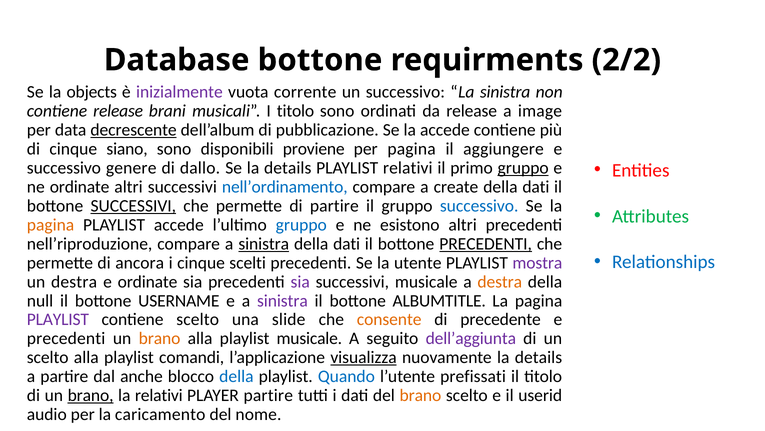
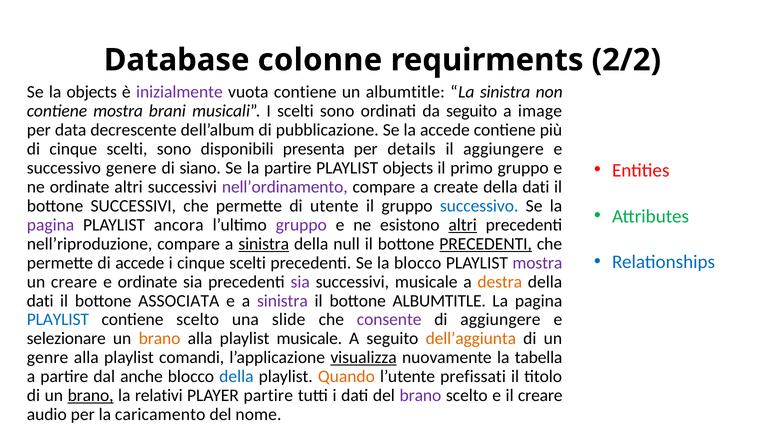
Database bottone: bottone -> colonne (320, 60)
vuota corrente: corrente -> contiene (305, 92)
un successivo: successivo -> albumtitle (405, 92)
contiene release: release -> mostra (118, 111)
I titolo: titolo -> scelti (295, 111)
da release: release -> seguito (472, 111)
decrescente underline: present -> none (134, 130)
di cinque siano: siano -> scelti (127, 149)
proviene: proviene -> presenta (314, 149)
per pagina: pagina -> details (412, 149)
dallo: dallo -> siano (200, 168)
Se la details: details -> partire (288, 168)
PLAYLIST relativi: relativi -> objects (408, 168)
gruppo underline: present -> none (523, 168)
nell’ordinamento colour: blue -> purple (285, 187)
SUCCESSIVI underline: present -> none (133, 206)
di partire: partire -> utente (334, 206)
pagina colour: orange -> purple (51, 225)
PLAYLIST accede: accede -> ancora (179, 225)
gruppo colour: blue -> purple (301, 225)
altri underline: none -> present (463, 225)
dati: dati -> null (347, 243)
di ancora: ancora -> accede (140, 262)
la utente: utente -> blocco (418, 262)
un destra: destra -> creare (74, 281)
null: null -> dati (40, 300)
USERNAME: USERNAME -> ASSOCIATA (179, 300)
PLAYLIST colour: purple -> blue (58, 319)
consente colour: orange -> purple (389, 319)
di precedente: precedente -> aggiungere (500, 319)
precedenti: precedenti -> selezionare (66, 338)
dell’aggiunta colour: purple -> orange (471, 338)
scelto: scelto -> genre (48, 357)
nuovamente la details: details -> tabella (539, 357)
Quando colour: blue -> orange (346, 376)
brano colour: orange -> purple (420, 395)
il userid: userid -> creare (540, 395)
